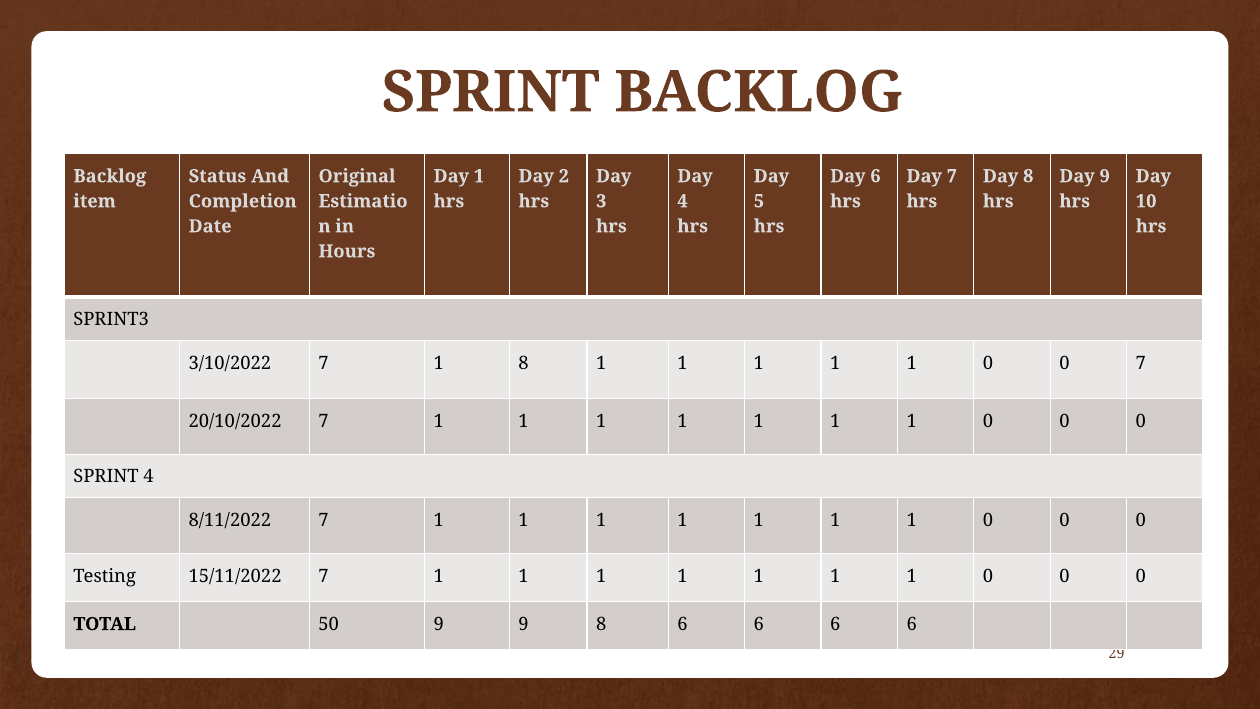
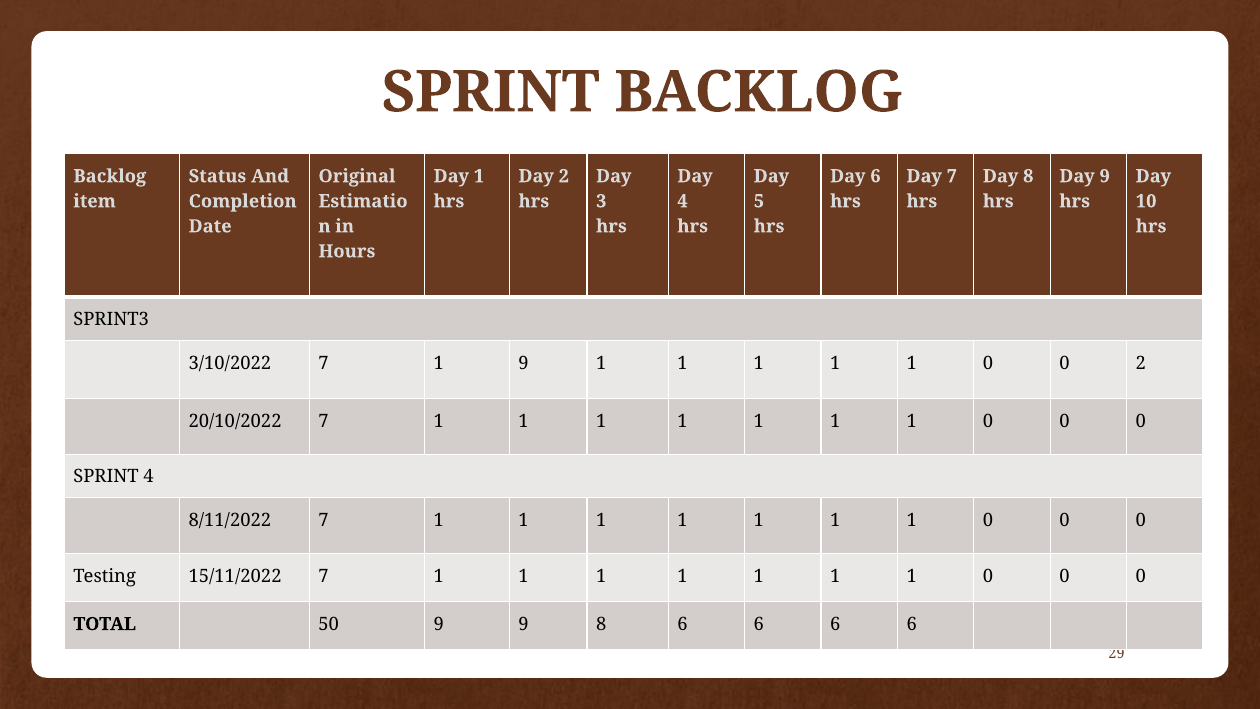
1 8: 8 -> 9 (524, 363)
0 7: 7 -> 2 (1141, 363)
